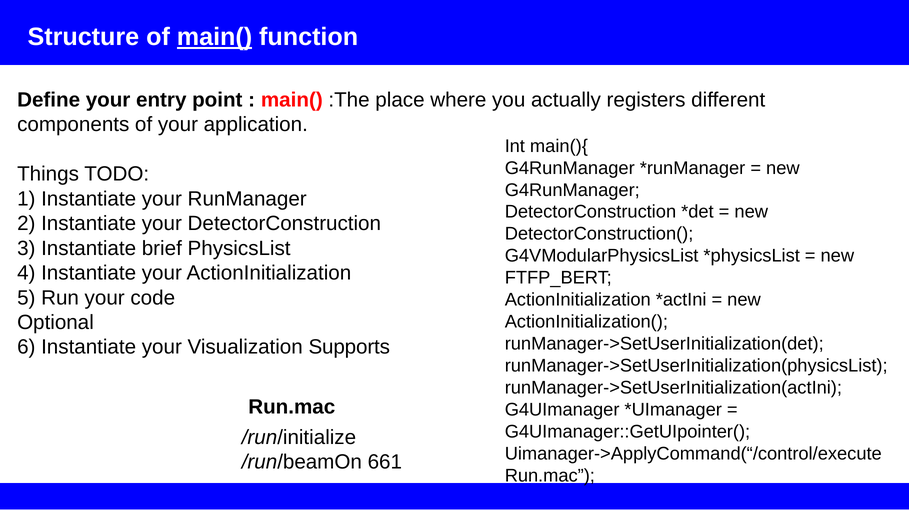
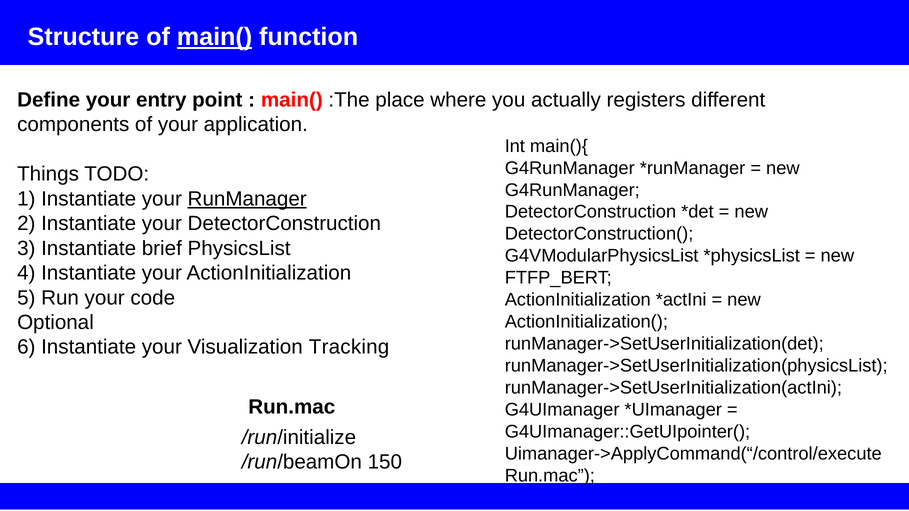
RunManager underline: none -> present (247, 199)
Supports: Supports -> Tracking (349, 347)
661: 661 -> 150 (385, 462)
